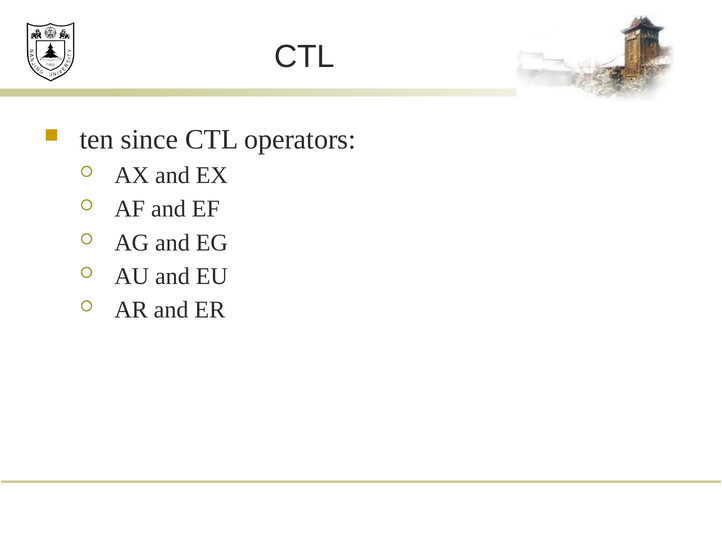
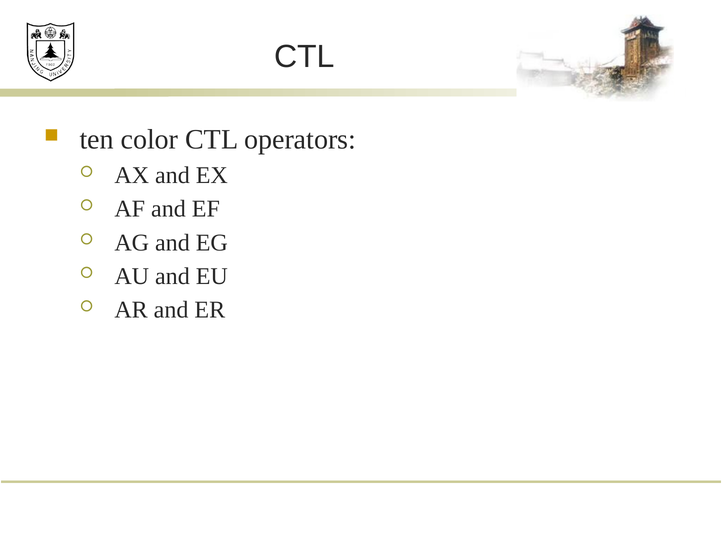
since: since -> color (149, 140)
